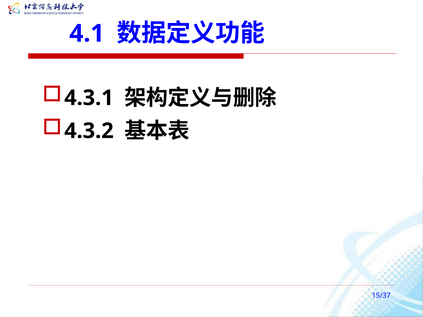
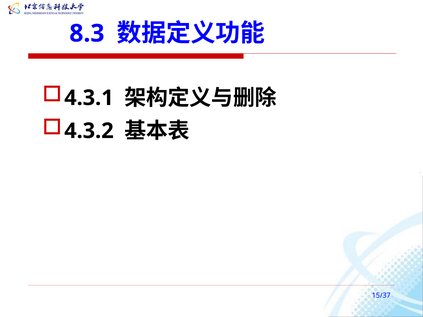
4.1: 4.1 -> 8.3 (87, 33)
